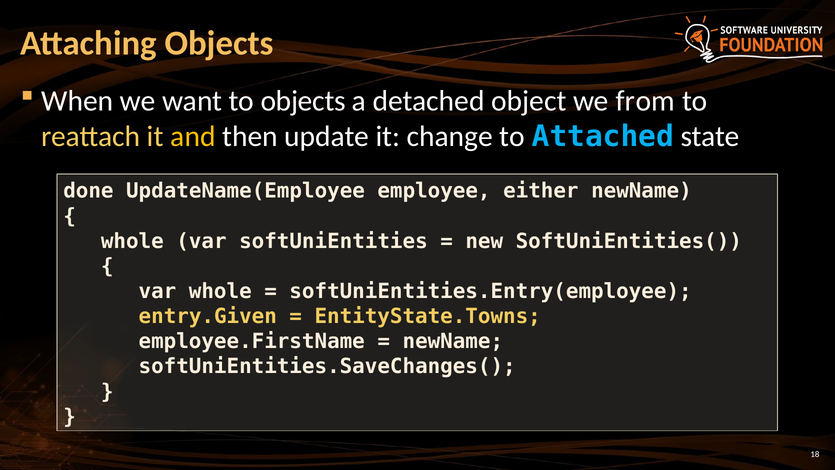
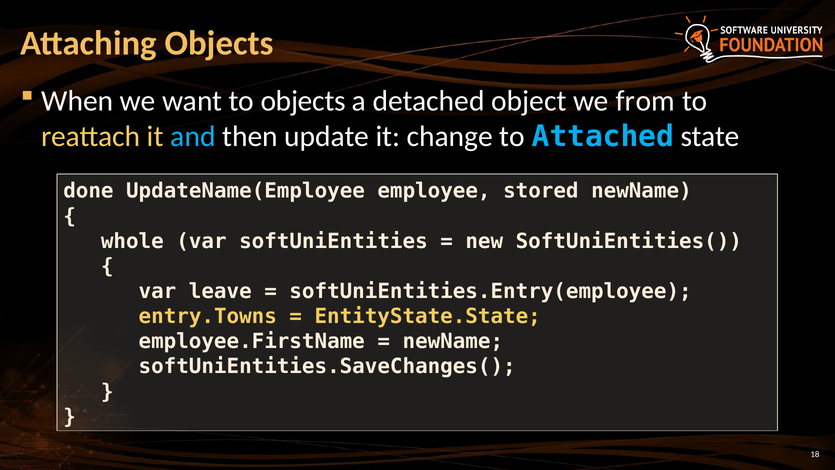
and colour: yellow -> light blue (193, 137)
either: either -> stored (541, 191)
var whole: whole -> leave (220, 291)
entry.Given: entry.Given -> entry.Towns (208, 316)
EntityState.Towns: EntityState.Towns -> EntityState.State (428, 316)
